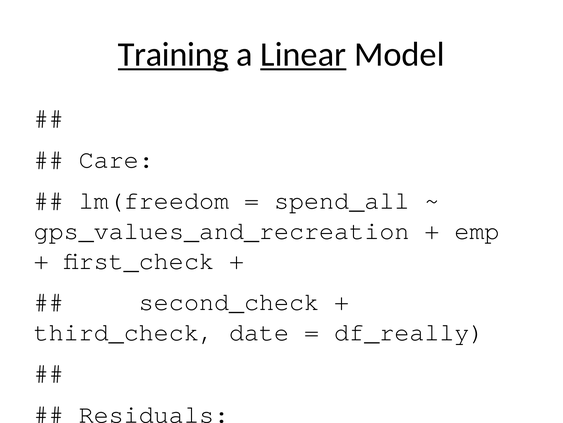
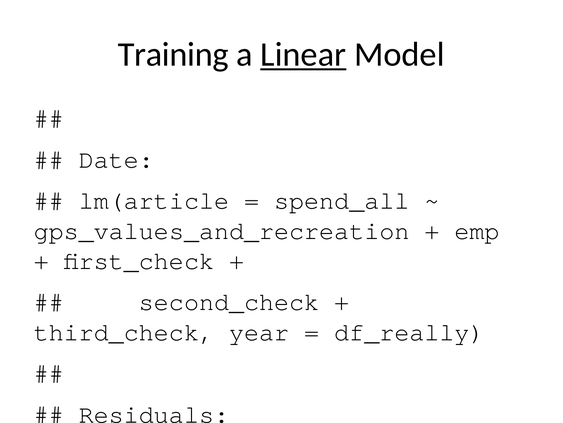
Training underline: present -> none (173, 55)
Care: Care -> Date (116, 159)
lm(freedom: lm(freedom -> lm(article (154, 200)
date: date -> year (259, 332)
